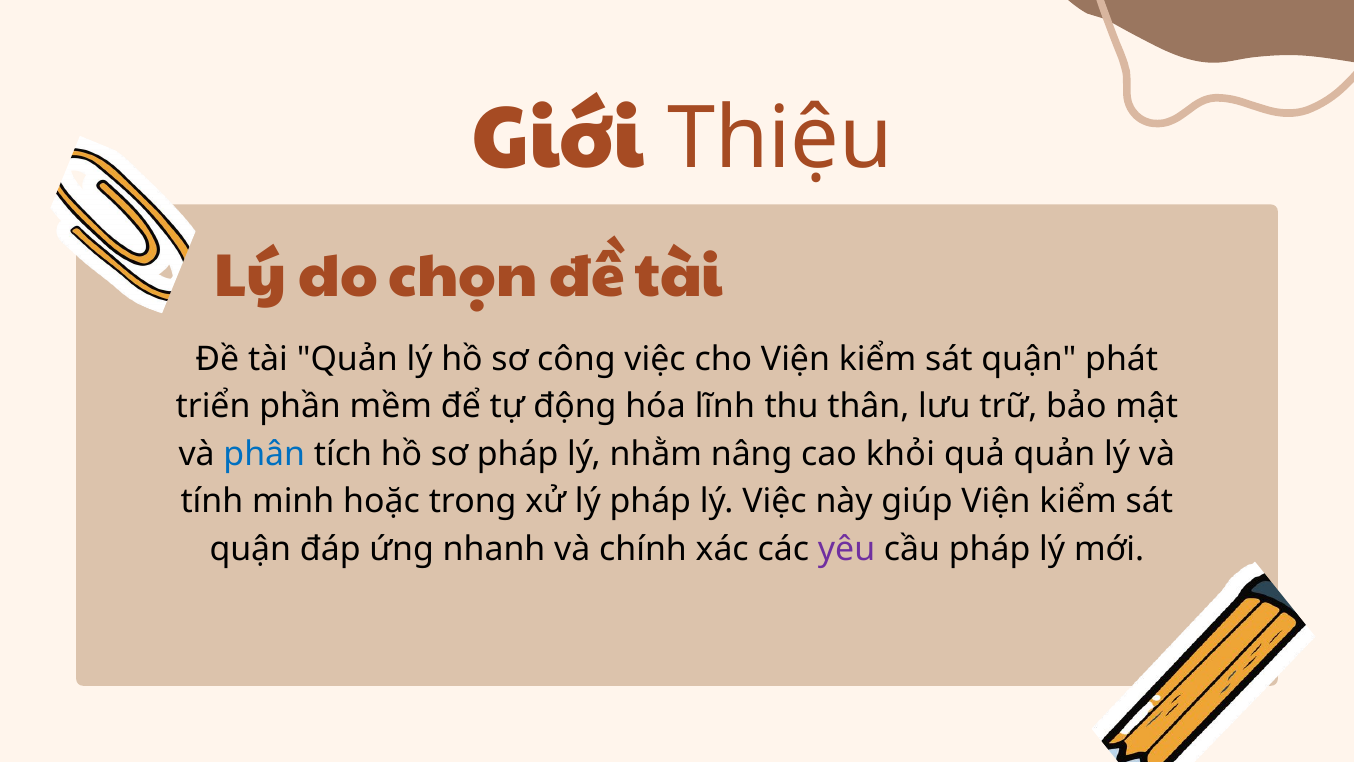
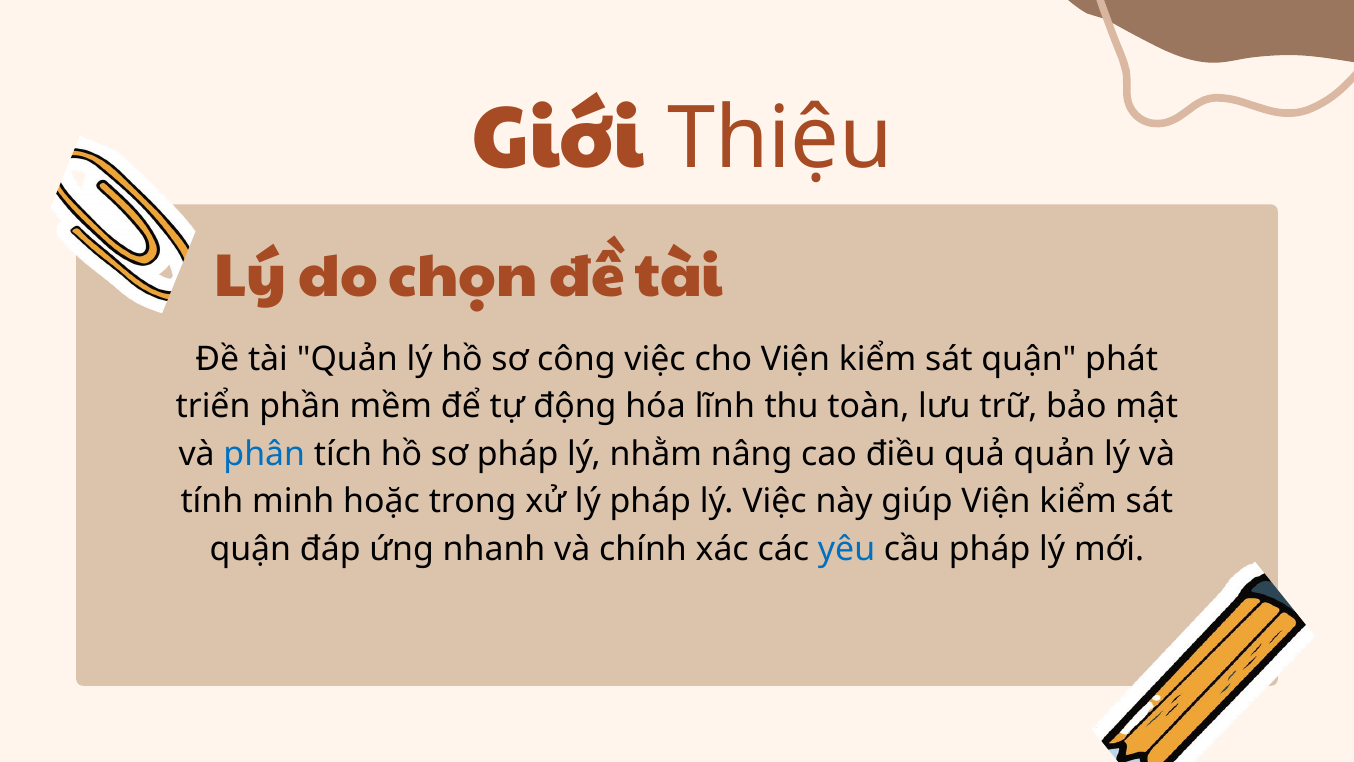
thân: thân -> toàn (868, 406)
khỏi: khỏi -> điều (901, 454)
yêu colour: purple -> blue (847, 549)
